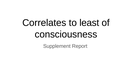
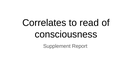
least: least -> read (89, 23)
